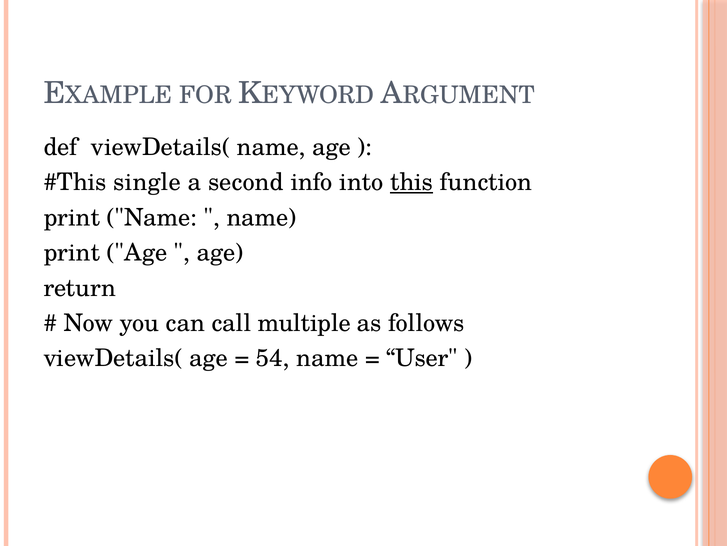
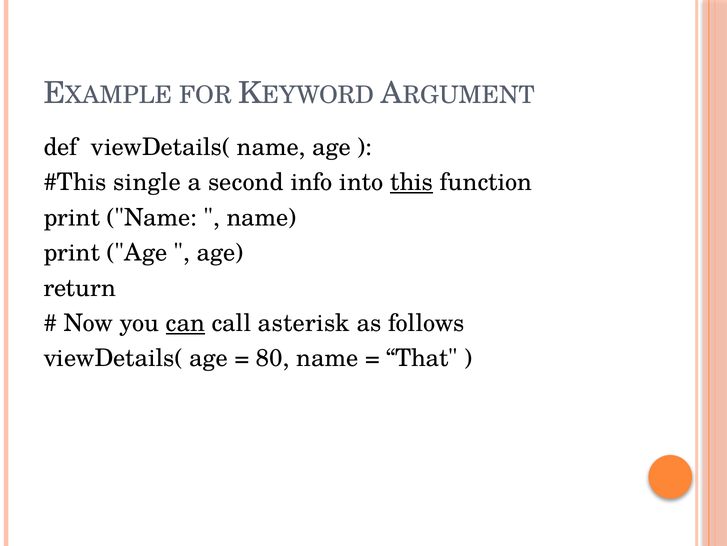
can underline: none -> present (185, 323)
multiple: multiple -> asterisk (304, 323)
54: 54 -> 80 (273, 358)
User: User -> That (422, 358)
